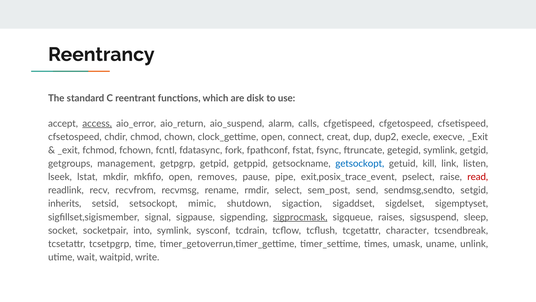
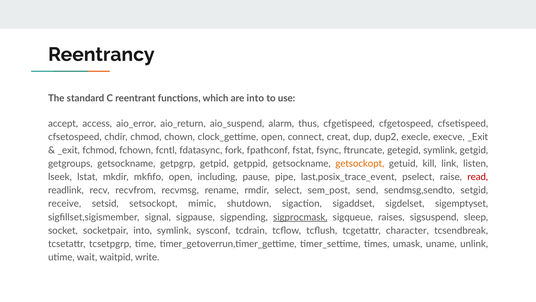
are disk: disk -> into (255, 98)
access underline: present -> none (97, 123)
calls: calls -> thus (309, 123)
getgroups management: management -> getsockname (126, 163)
getsockopt colour: blue -> orange (360, 163)
removes: removes -> including (217, 177)
exit,posix_trace_event: exit,posix_trace_event -> last,posix_trace_event (349, 177)
inherits: inherits -> receive (65, 203)
